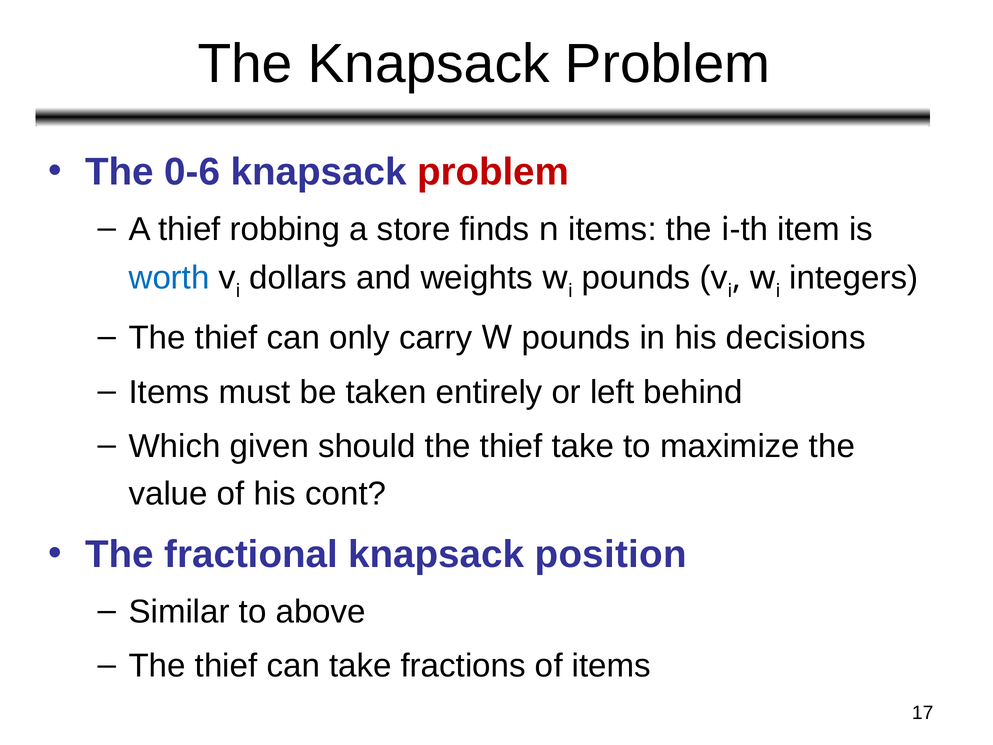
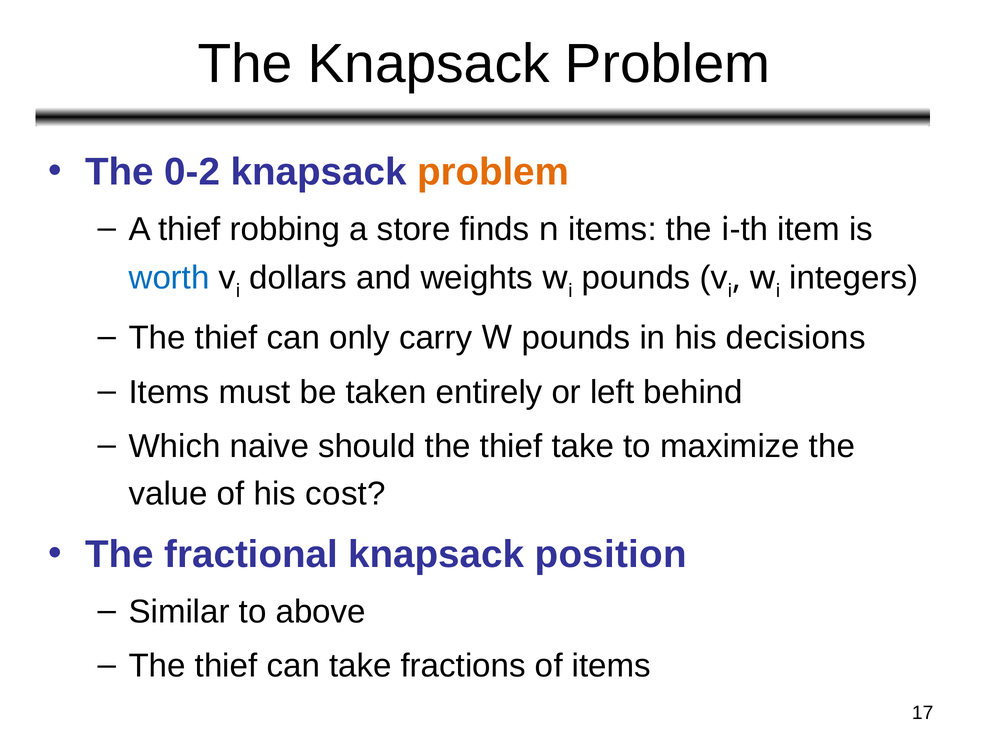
0-6: 0-6 -> 0-2 (192, 172)
problem colour: red -> orange (493, 172)
given: given -> naive (269, 446)
cont: cont -> cost (346, 494)
